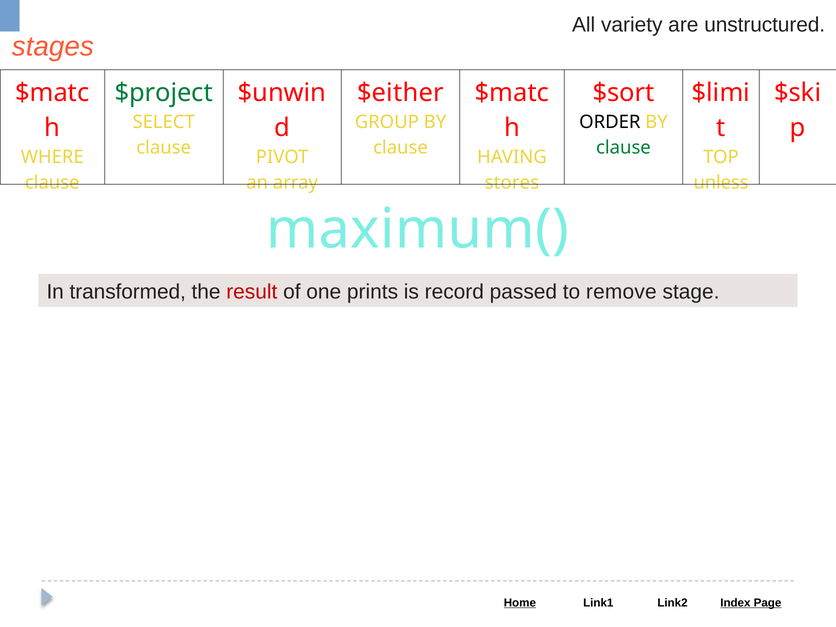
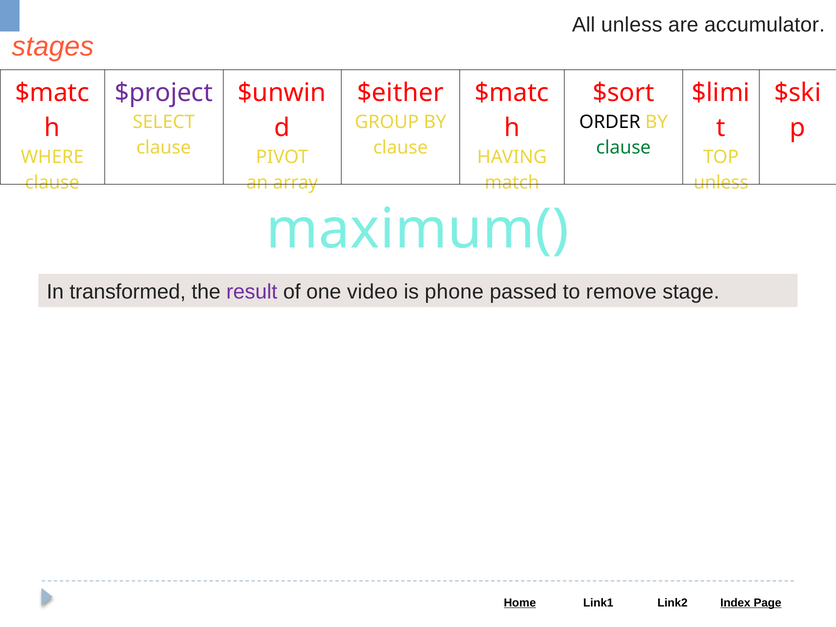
All variety: variety -> unless (632, 25)
unstructured: unstructured -> accumulator (765, 25)
$project colour: green -> purple (164, 93)
stores: stores -> match (512, 182)
result colour: red -> purple (252, 292)
prints: prints -> video (372, 292)
record: record -> phone (454, 292)
